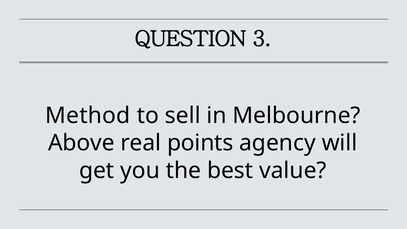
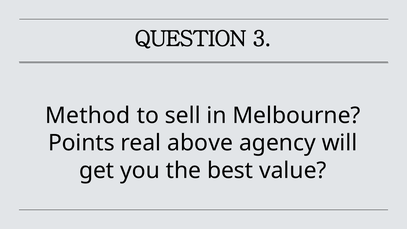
Above: Above -> Points (81, 143)
points: points -> above (200, 143)
